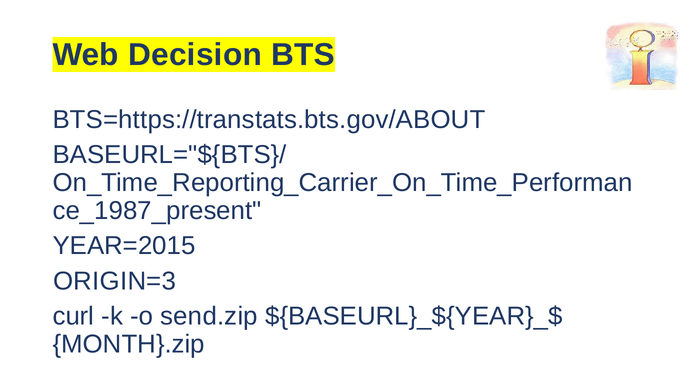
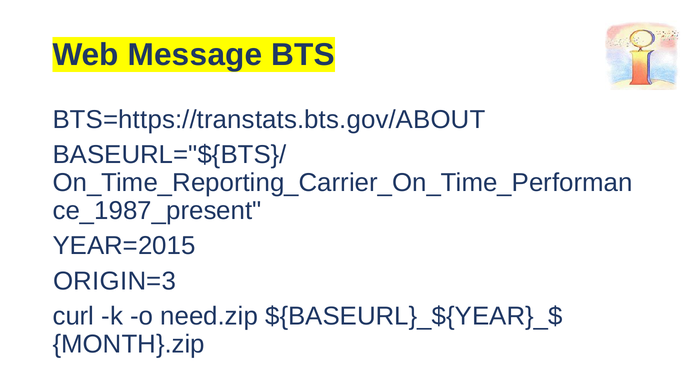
Decision: Decision -> Message (195, 55)
send.zip: send.zip -> need.zip (209, 316)
